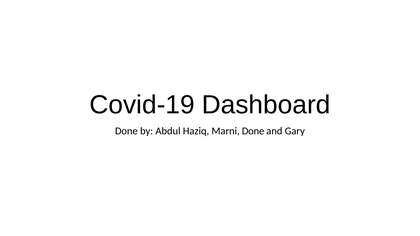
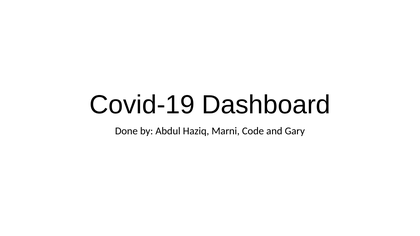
Marni Done: Done -> Code (253, 131)
